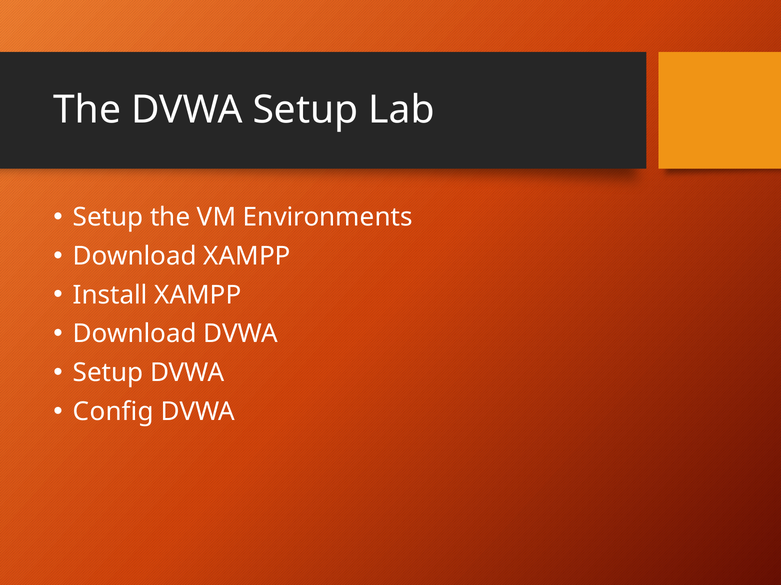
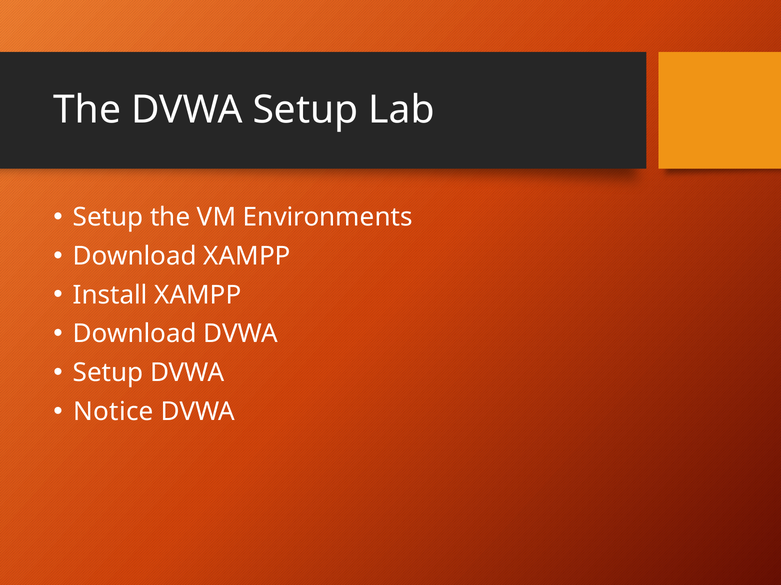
Config: Config -> Notice (113, 412)
